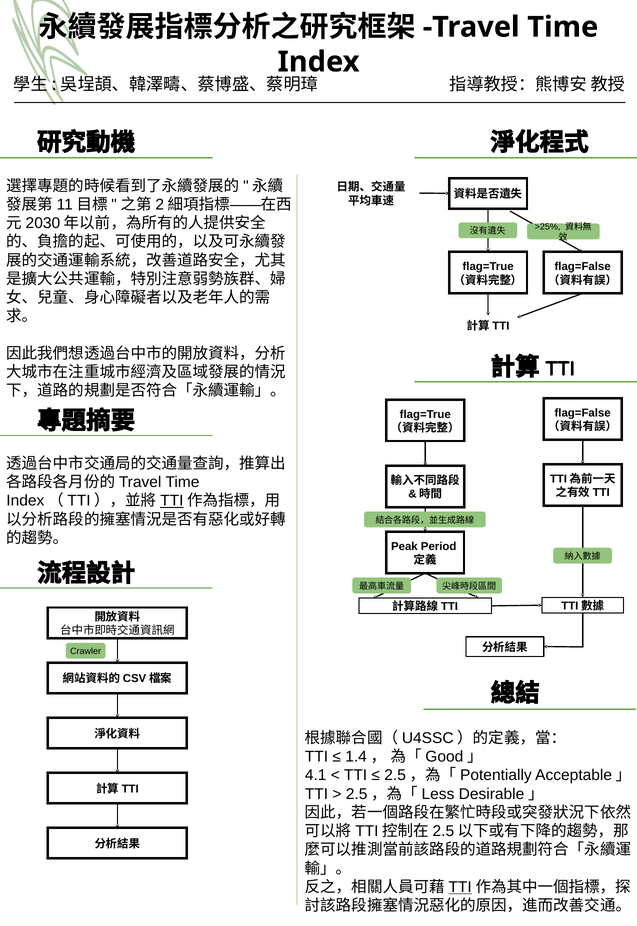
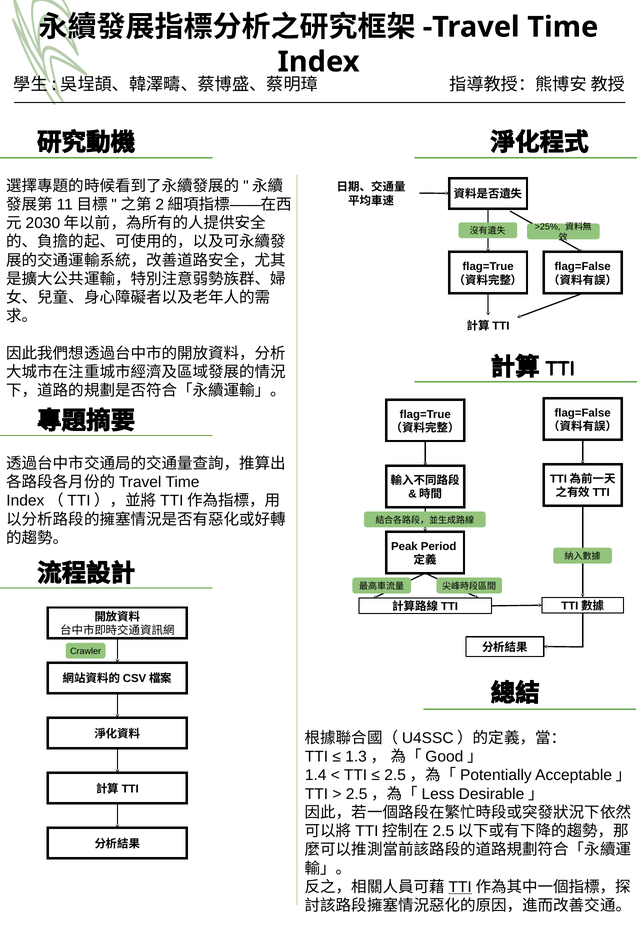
TTI underline: present -> none (172, 501)
1.4: 1.4 -> 1.3 (356, 757)
4.1: 4.1 -> 1.4 (316, 776)
